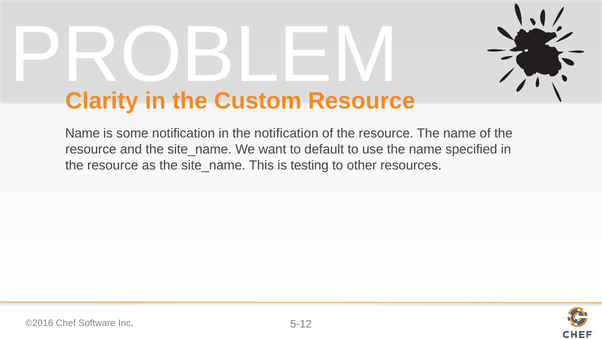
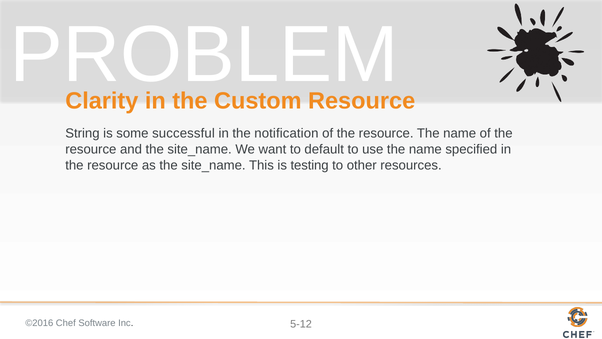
Name: Name -> String (82, 133)
some notification: notification -> successful (183, 133)
